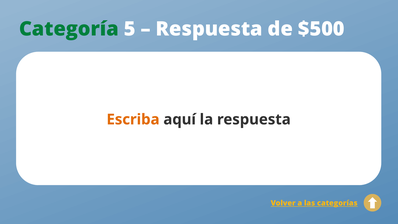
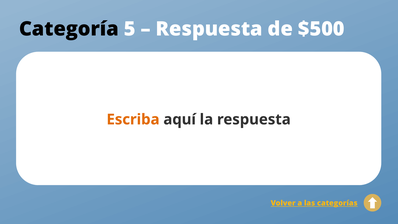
Categoría colour: green -> black (69, 29)
